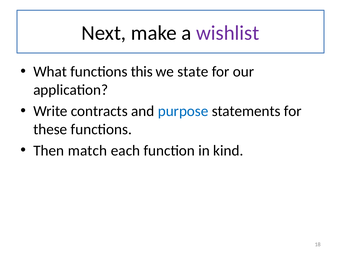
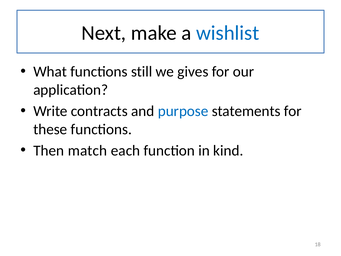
wishlist colour: purple -> blue (228, 33)
this: this -> still (142, 72)
state: state -> gives (193, 72)
